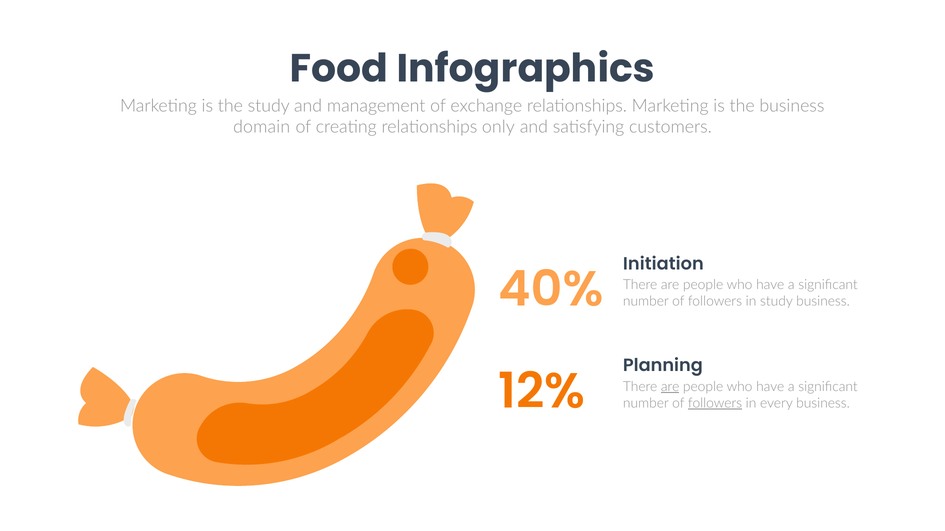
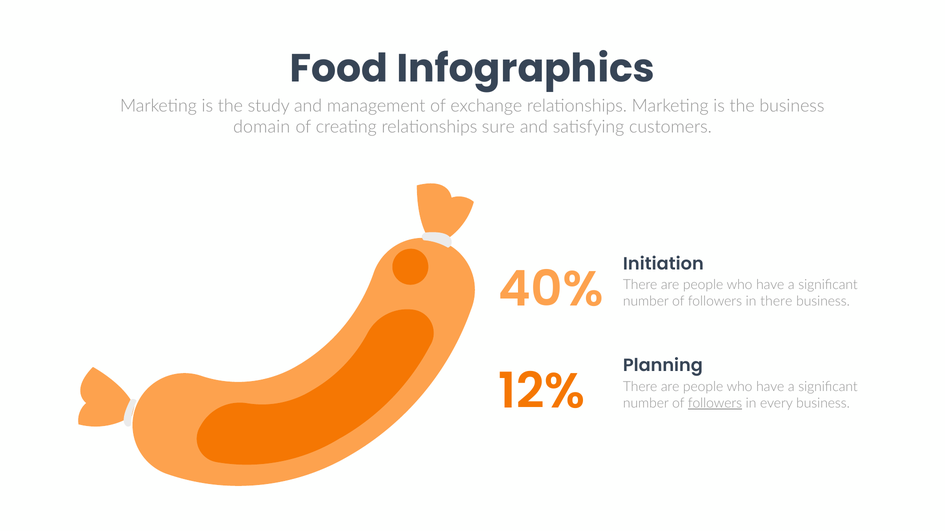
only: only -> sure (498, 127)
in study: study -> there (776, 302)
are underline: present -> none (670, 387)
